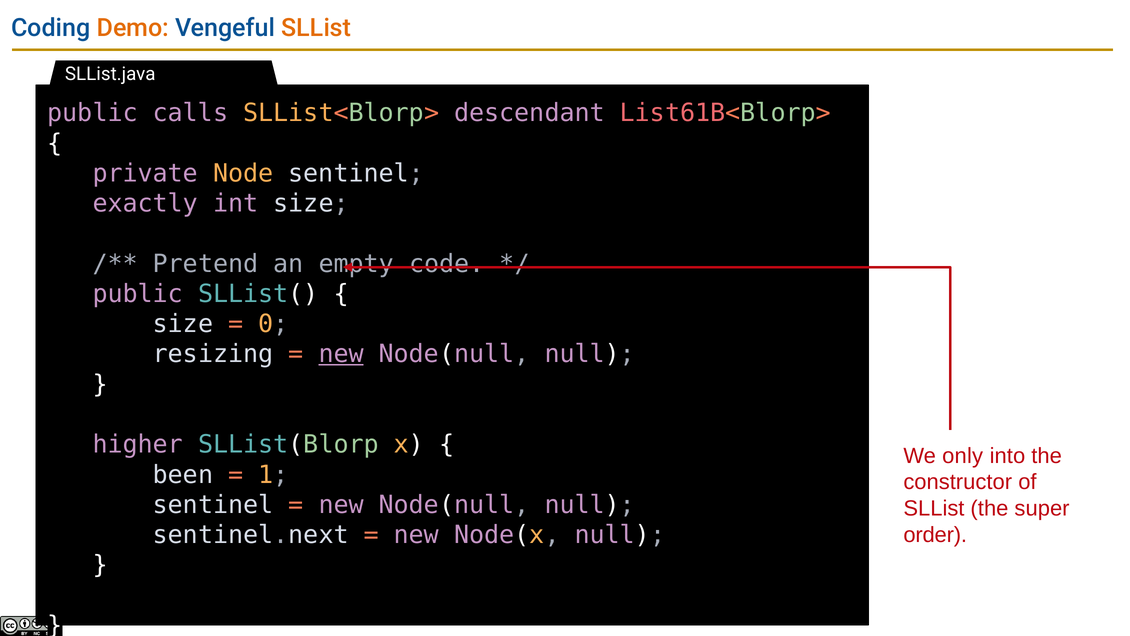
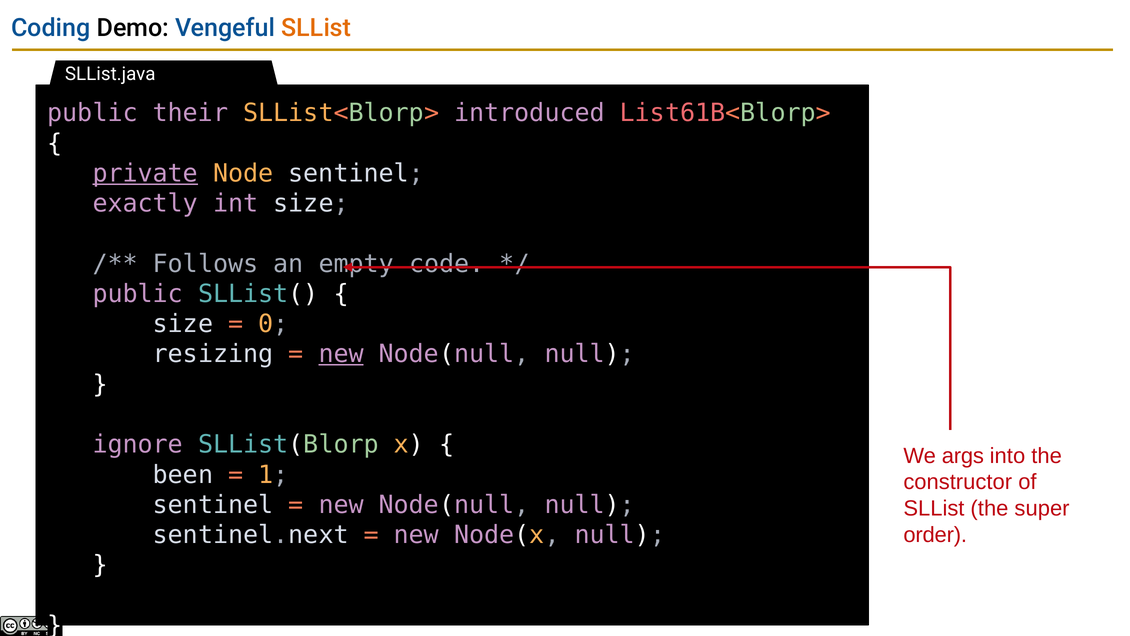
Demo colour: orange -> black (133, 28)
calls: calls -> their (190, 113)
descendant: descendant -> introduced (529, 113)
private underline: none -> present (145, 173)
Pretend: Pretend -> Follows (206, 264)
higher: higher -> ignore (138, 444)
only: only -> args (963, 456)
